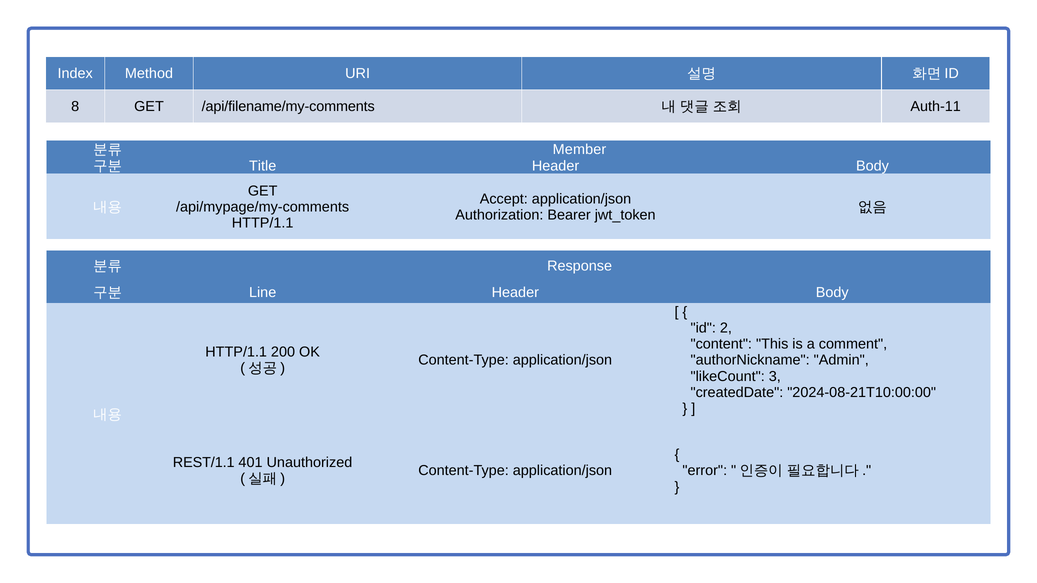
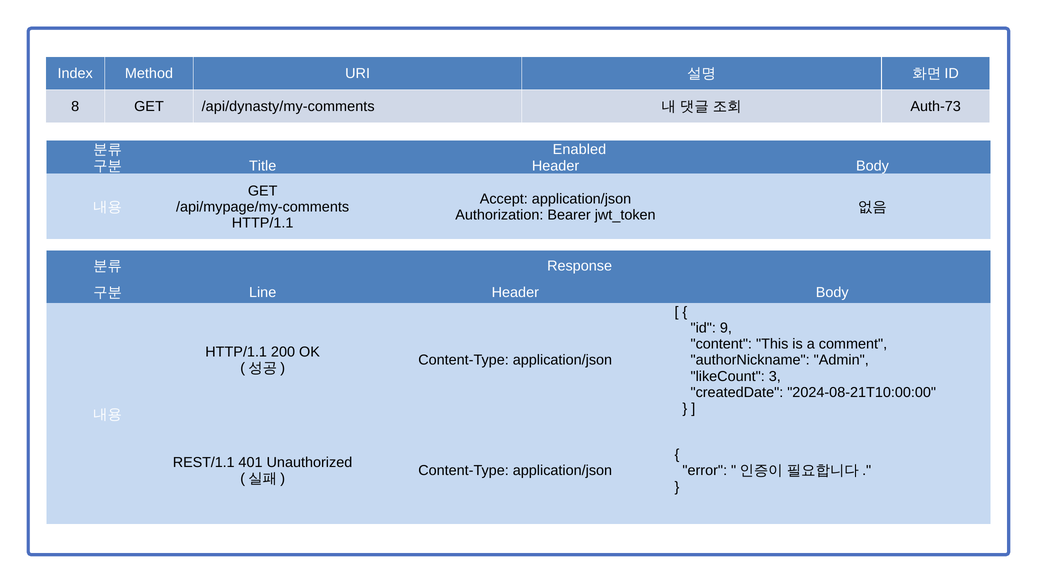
/api/filename/my-comments: /api/filename/my-comments -> /api/dynasty/my-comments (288, 107)
Auth-11: Auth-11 -> Auth-73 (936, 107)
Member: Member -> Enabled (579, 149)
2: 2 -> 9 (726, 328)
